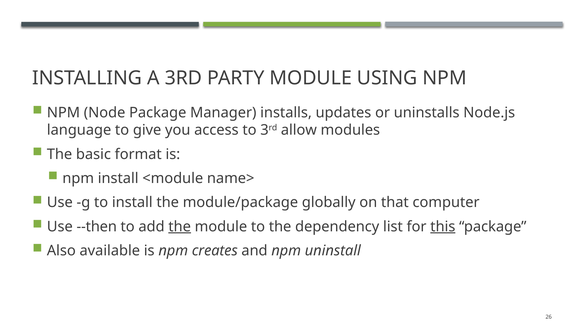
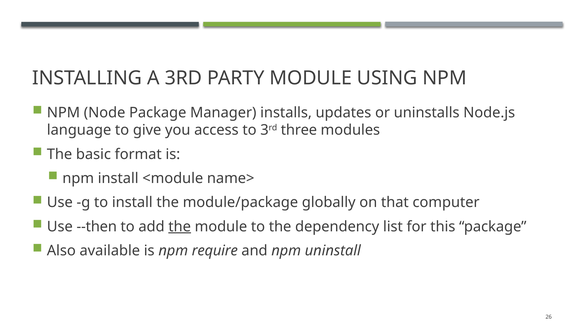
allow: allow -> three (299, 130)
this underline: present -> none (443, 226)
creates: creates -> require (215, 250)
